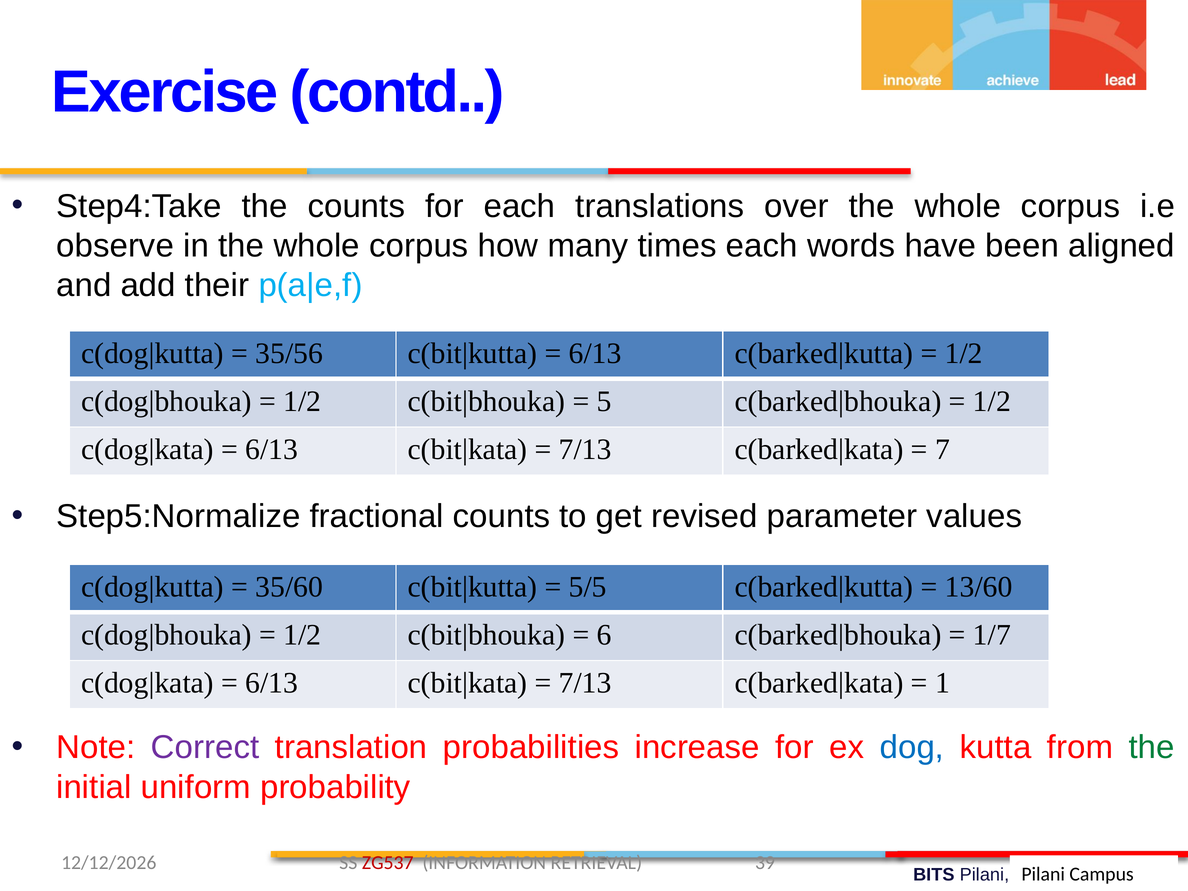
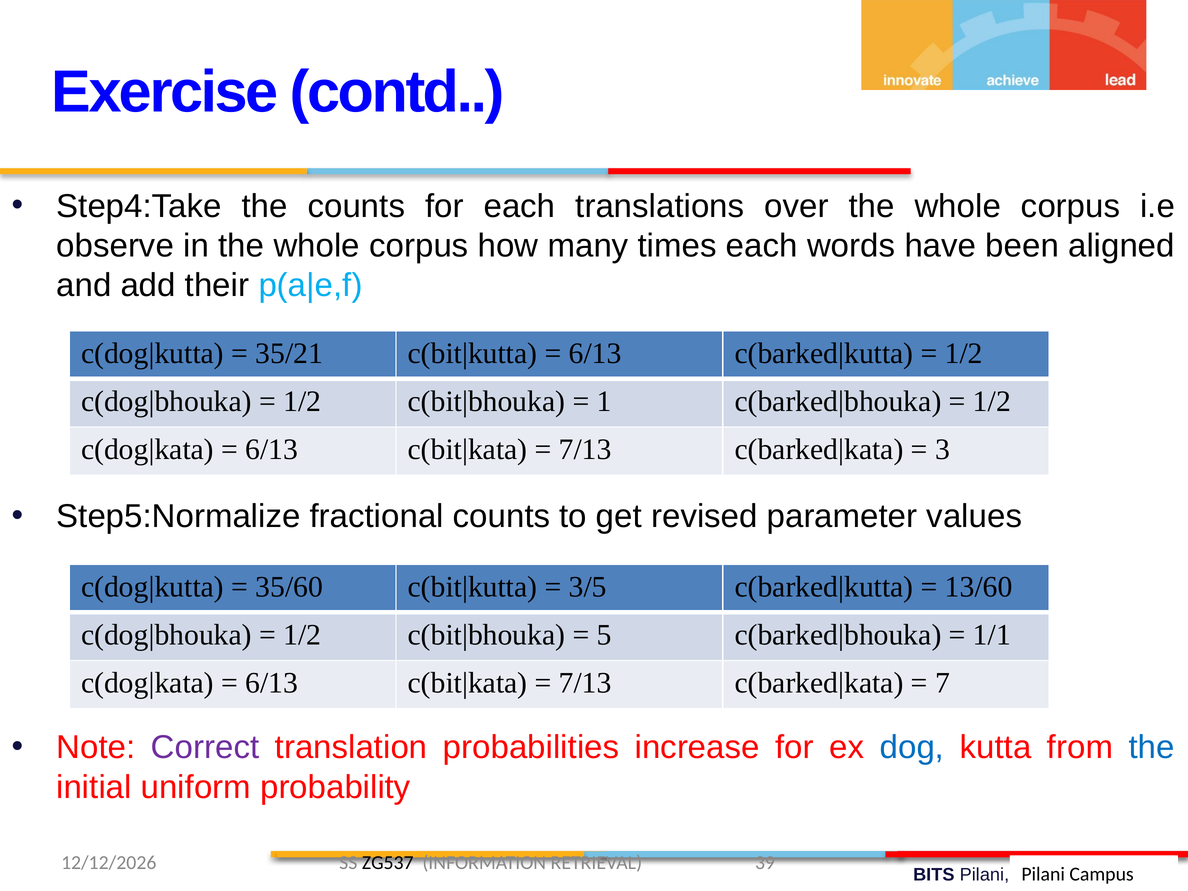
35/56: 35/56 -> 35/21 (289, 353)
5: 5 -> 1 (604, 402)
7: 7 -> 3 (943, 450)
5/5: 5/5 -> 3/5 (588, 587)
6: 6 -> 5 (604, 635)
1/7: 1/7 -> 1/1 (992, 635)
1: 1 -> 7 (943, 683)
the colour: green -> blue (1152, 748)
ZG537 colour: red -> black (388, 863)
